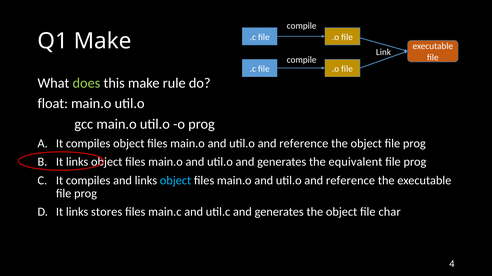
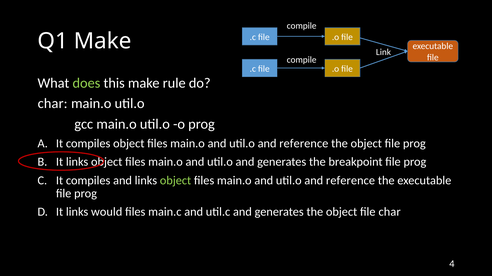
float: float -> char (53, 104)
equivalent: equivalent -> breakpoint (356, 162)
object colour: light blue -> light green (176, 181)
stores: stores -> would (107, 212)
